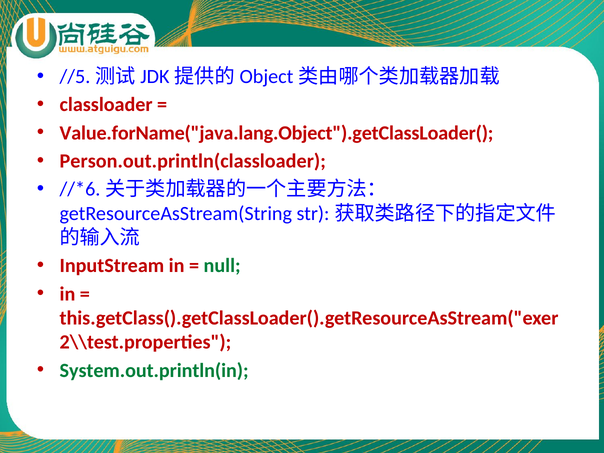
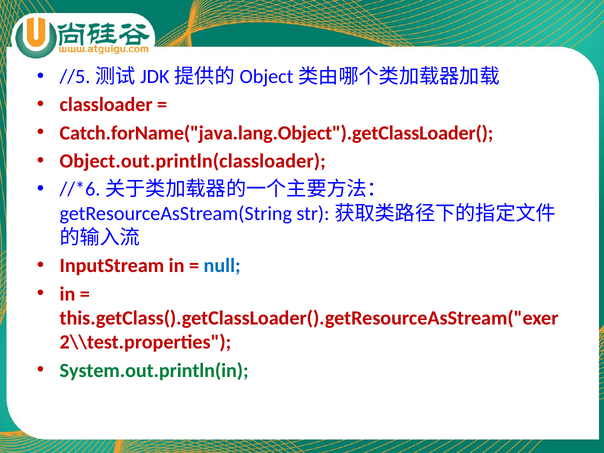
Value.forName("java.lang.Object").getClassLoader(: Value.forName("java.lang.Object").getClassLoader( -> Catch.forName("java.lang.Object").getClassLoader( (276, 133)
Person.out.println(classloader: Person.out.println(classloader -> Object.out.println(classloader (193, 161)
null colour: green -> blue (222, 266)
